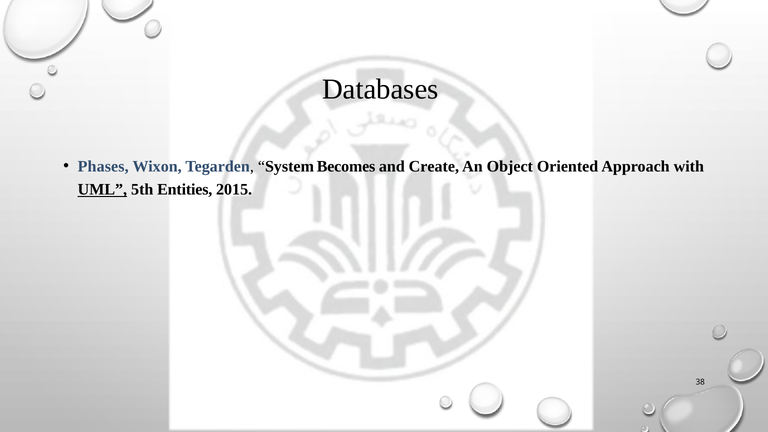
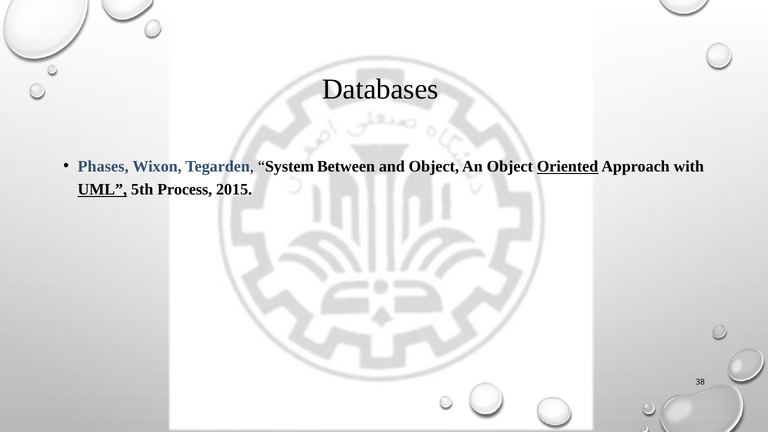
Becomes: Becomes -> Between (346, 167)
and Create: Create -> Object (434, 167)
Oriented underline: none -> present (568, 167)
Entities: Entities -> Process (185, 190)
